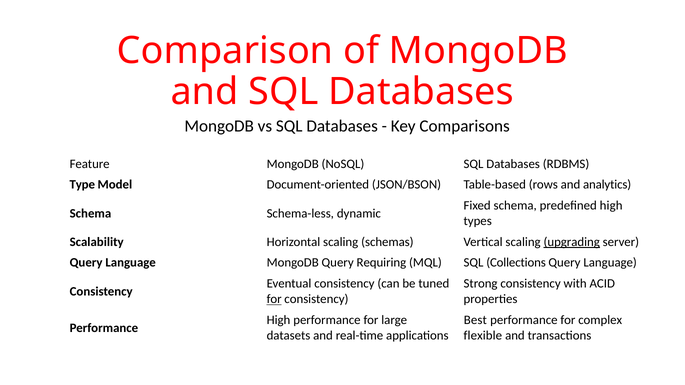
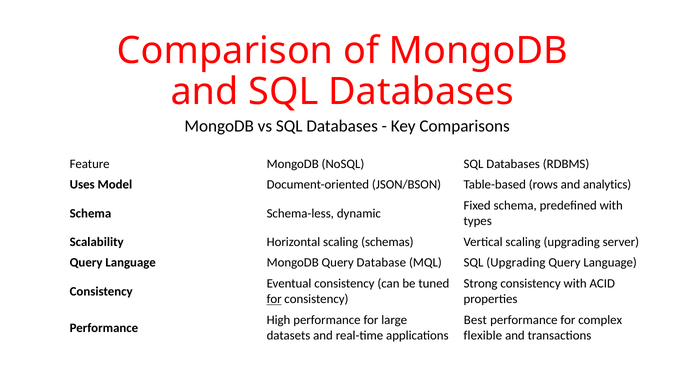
Type: Type -> Uses (82, 185)
predefined high: high -> with (611, 206)
upgrading underline: present -> none (572, 242)
Requiring: Requiring -> Database (381, 263)
SQL Collections: Collections -> Upgrading (516, 263)
